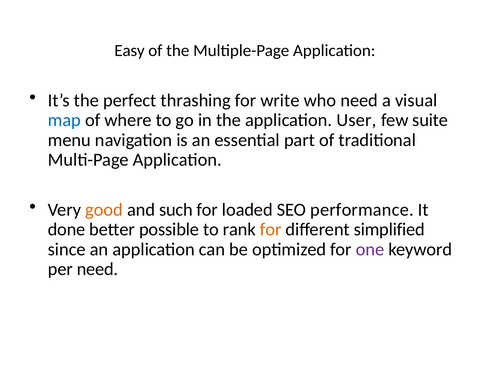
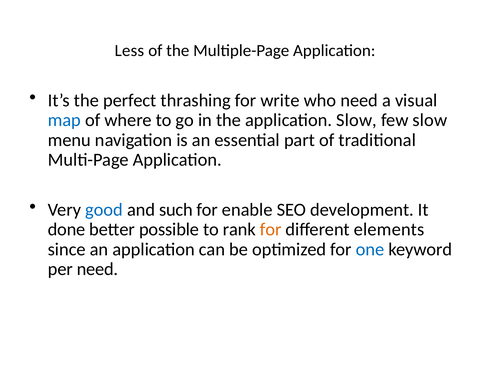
Easy: Easy -> Less (129, 51)
application User: User -> Slow (357, 120)
few suite: suite -> slow (430, 120)
good colour: orange -> blue (104, 210)
loaded: loaded -> enable (247, 210)
performance: performance -> development (362, 210)
simplified: simplified -> elements (389, 230)
one colour: purple -> blue (370, 250)
